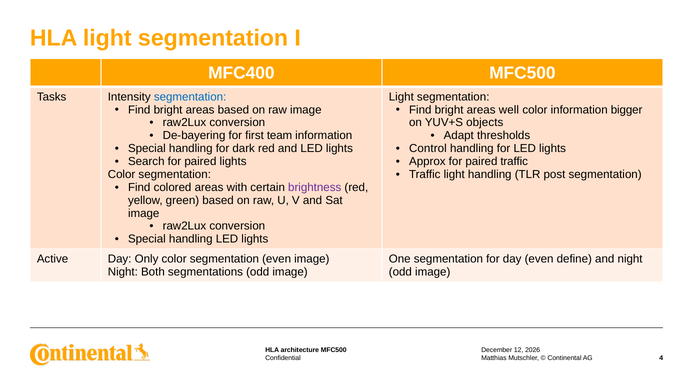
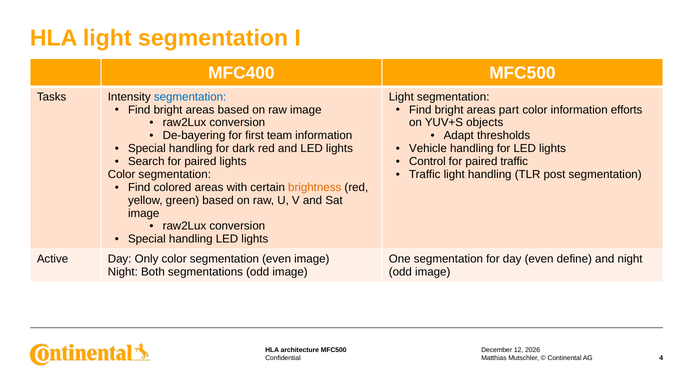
well: well -> part (509, 110)
bigger: bigger -> efforts (627, 110)
Control: Control -> Vehicle (428, 148)
Approx: Approx -> Control (427, 161)
brightness colour: purple -> orange (315, 187)
